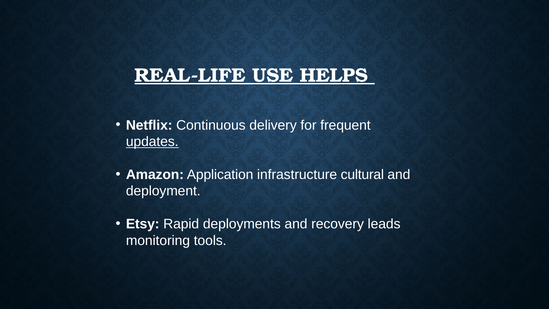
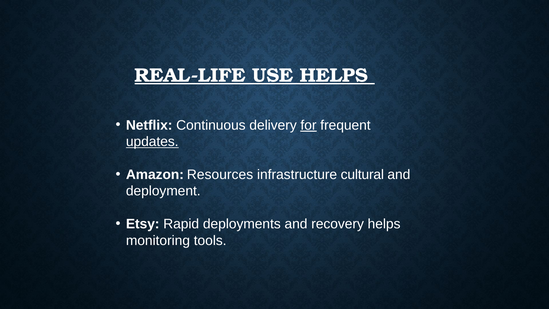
for underline: none -> present (308, 125)
Application: Application -> Resources (220, 175)
recovery leads: leads -> helps (384, 224)
